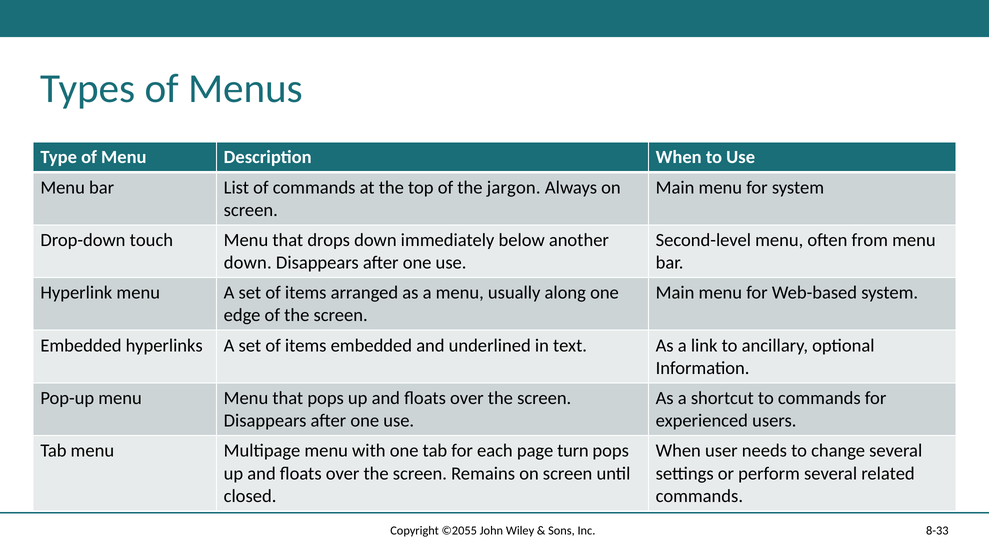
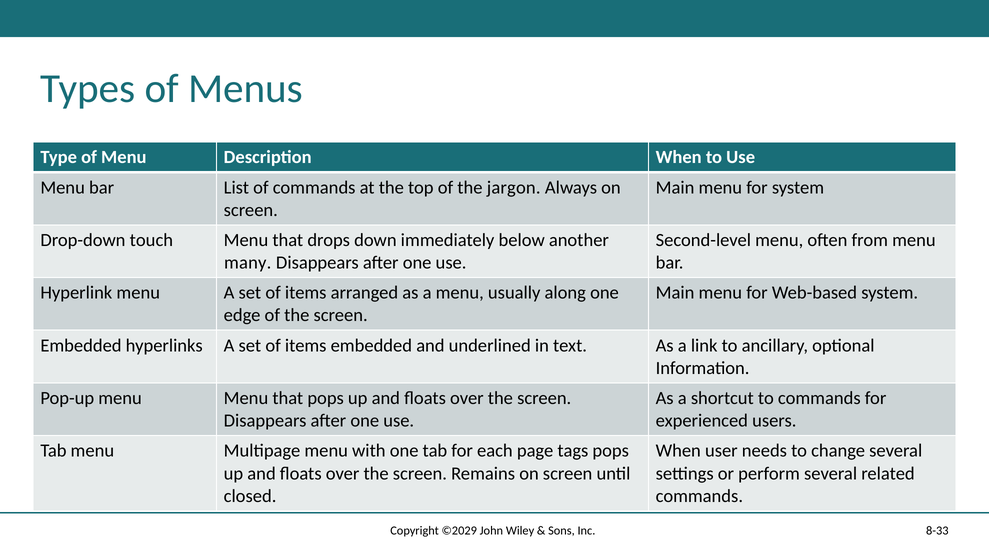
down: down -> many (248, 263)
turn: turn -> tags (573, 451)
©2055: ©2055 -> ©2029 (459, 531)
